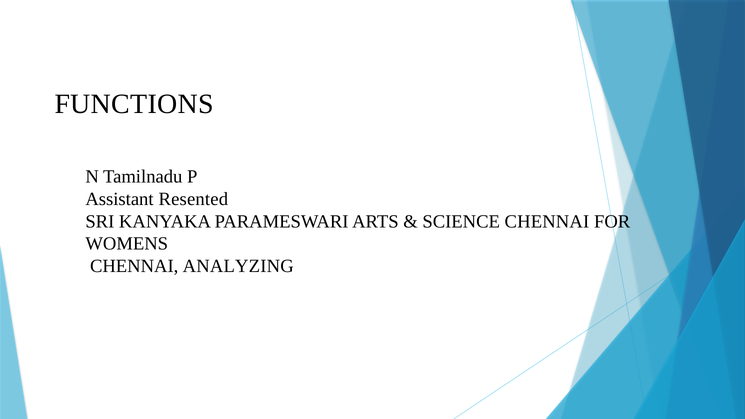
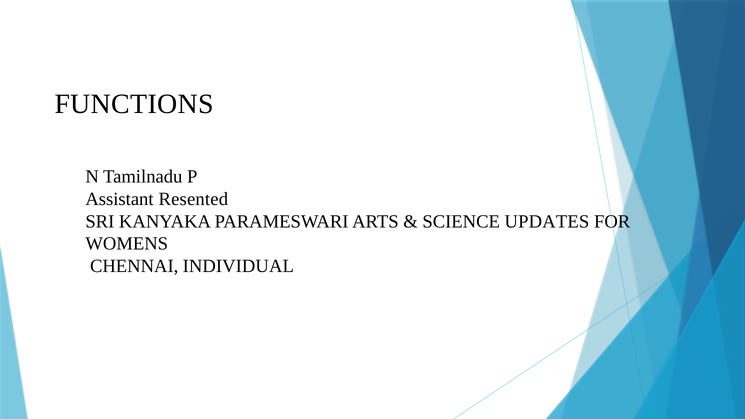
SCIENCE CHENNAI: CHENNAI -> UPDATES (547, 221)
ANALYZING: ANALYZING -> INDIVIDUAL (238, 266)
